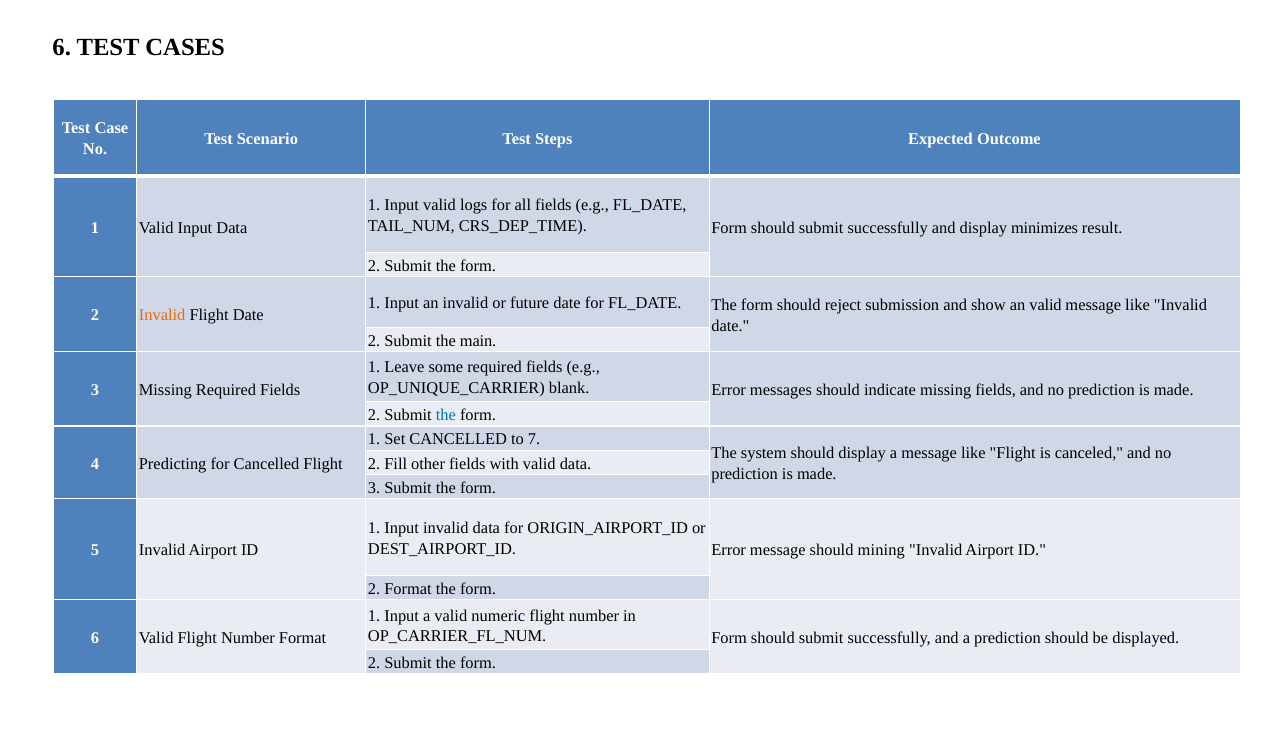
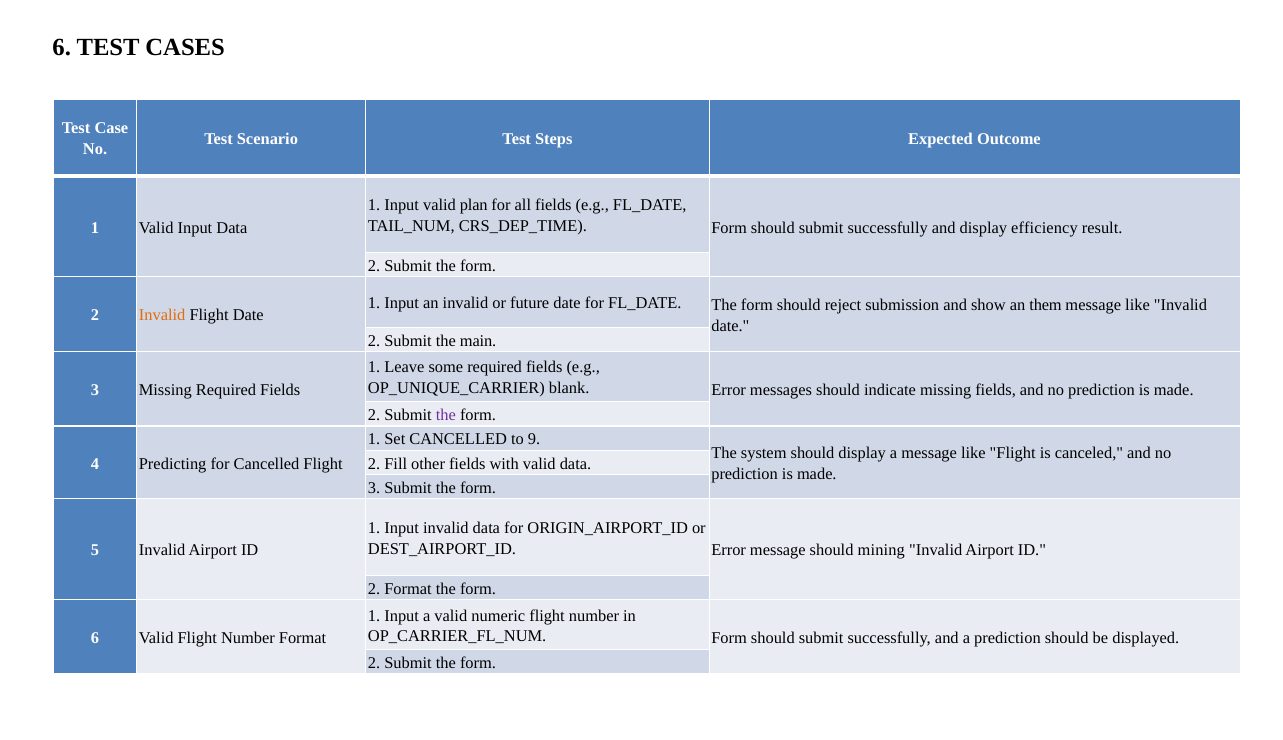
logs: logs -> plan (474, 205)
minimizes: minimizes -> efficiency (1044, 228)
an valid: valid -> them (1046, 305)
the colour: blue -> purple (446, 415)
7: 7 -> 9 (534, 440)
